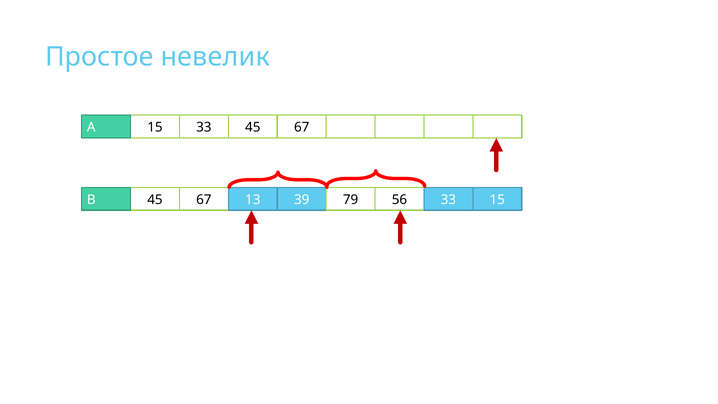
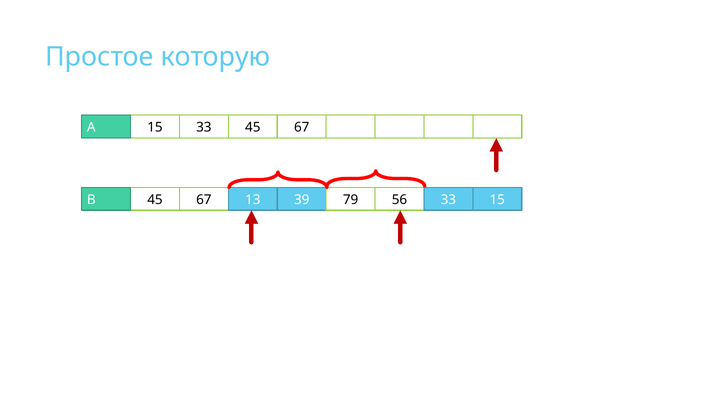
невелик: невелик -> которую (215, 57)
